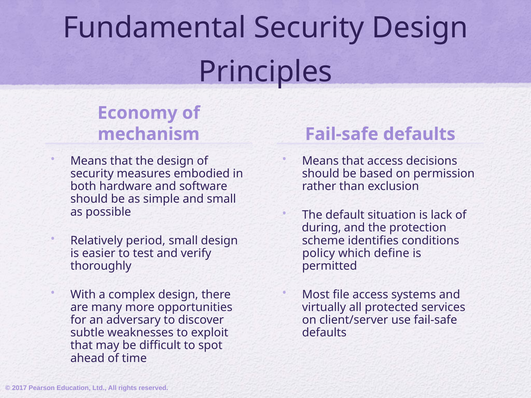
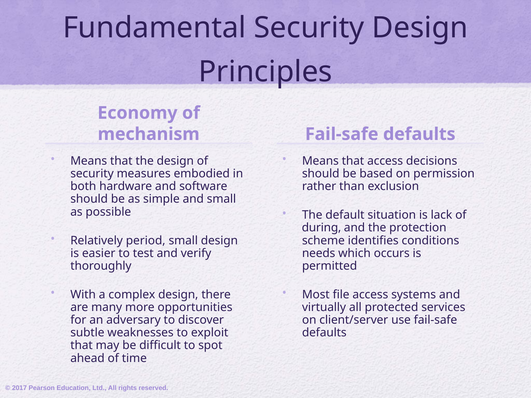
policy: policy -> needs (319, 253)
define: define -> occurs (392, 253)
